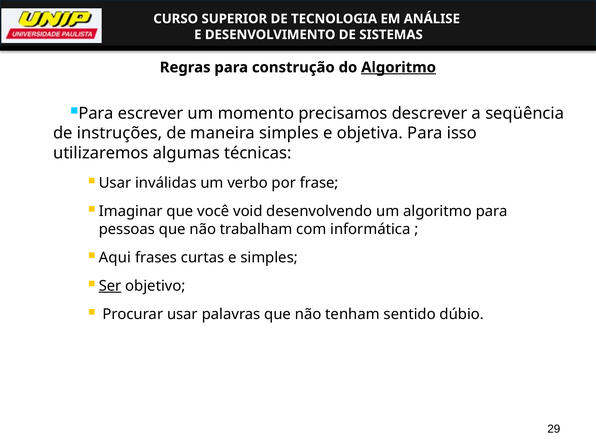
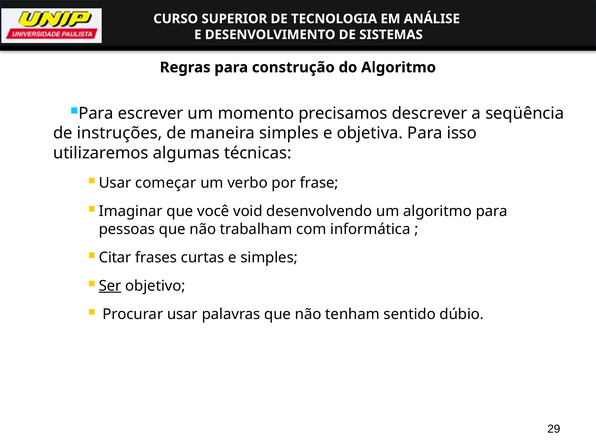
Algoritmo underline: present -> none (399, 67)
inválidas: inválidas -> começar (166, 183)
Aqui: Aqui -> Citar (115, 258)
